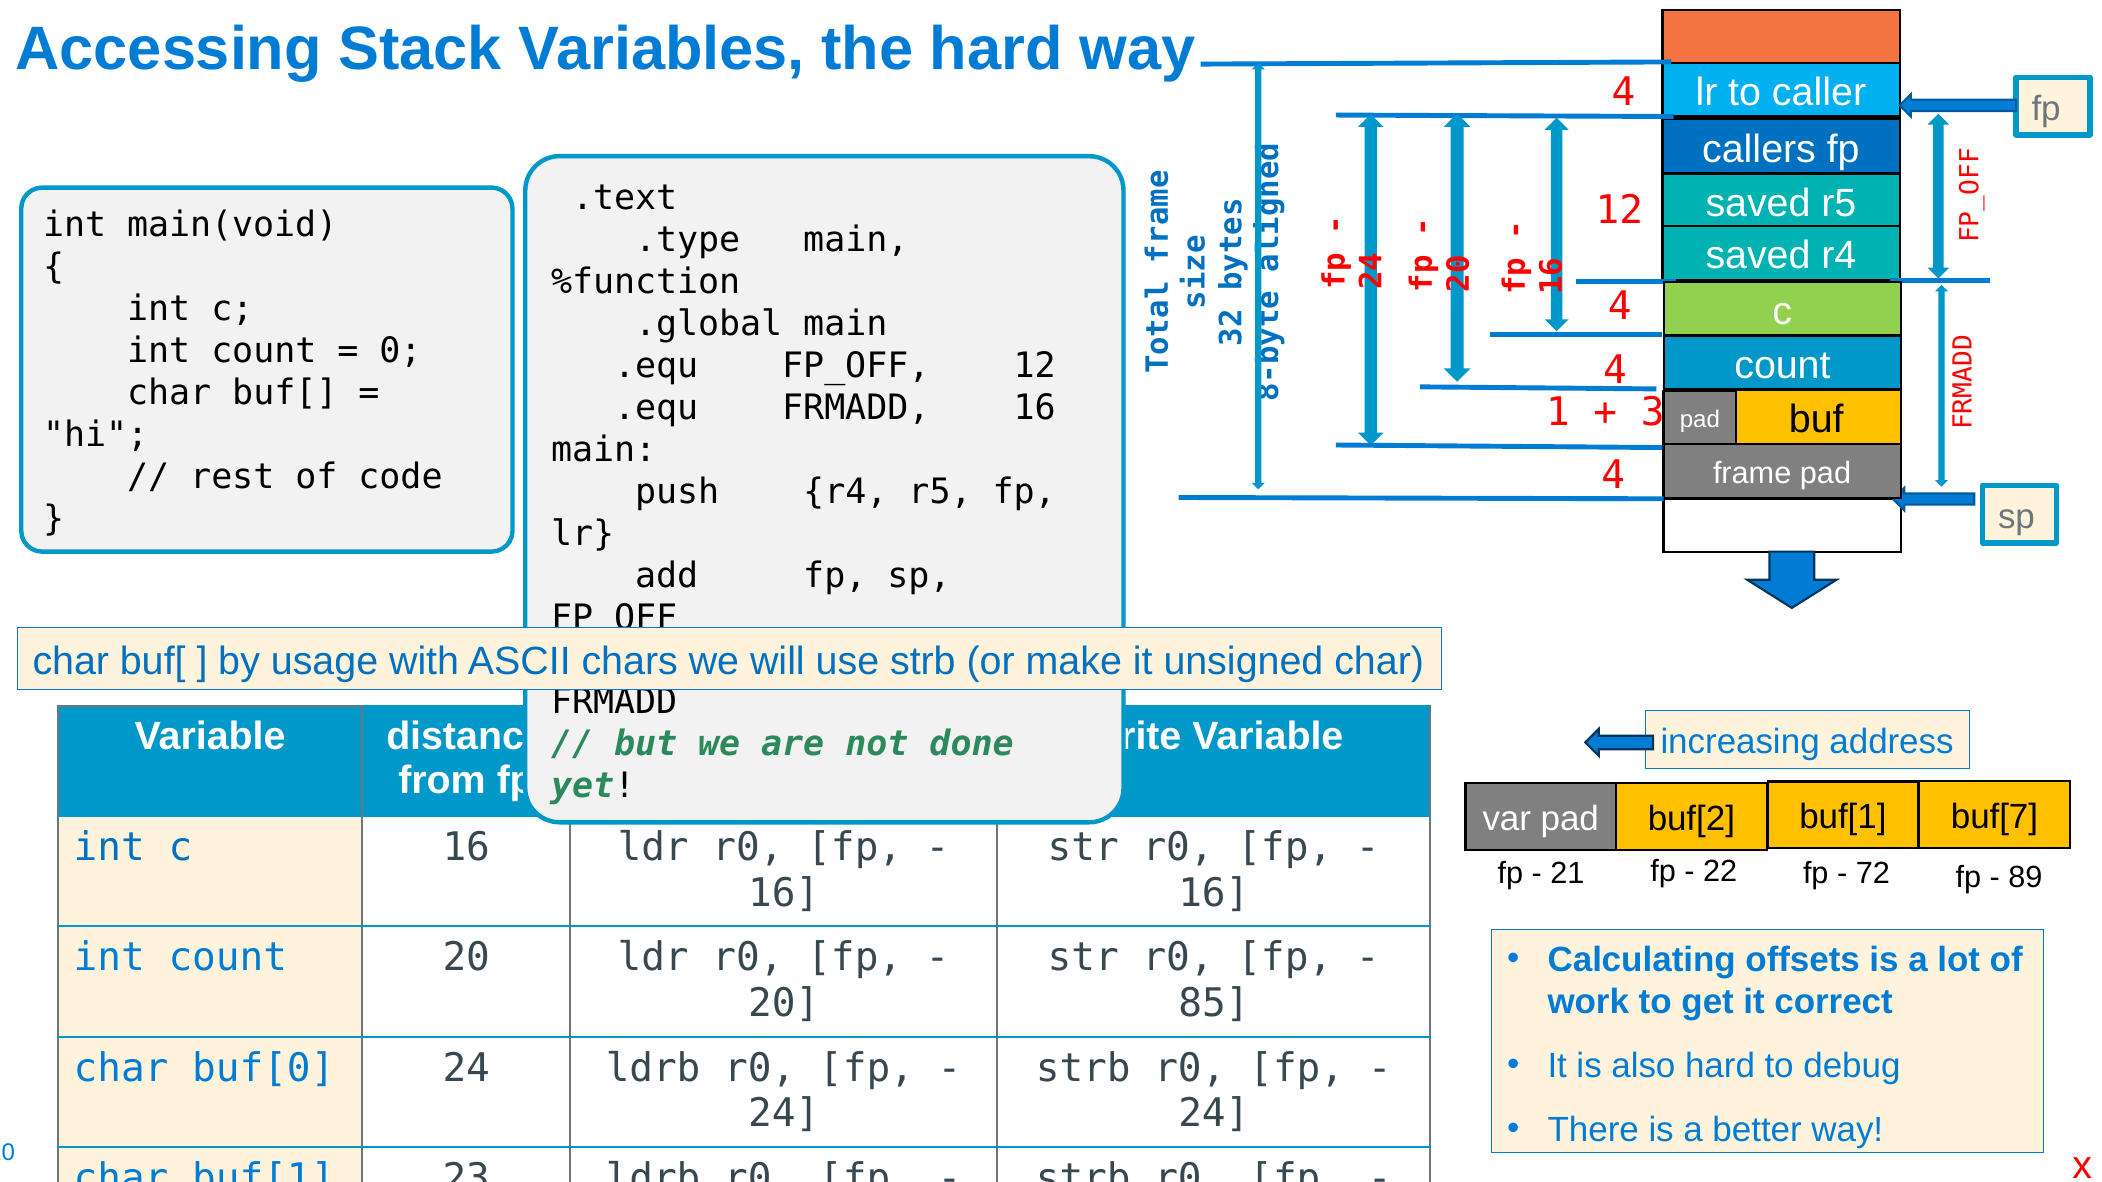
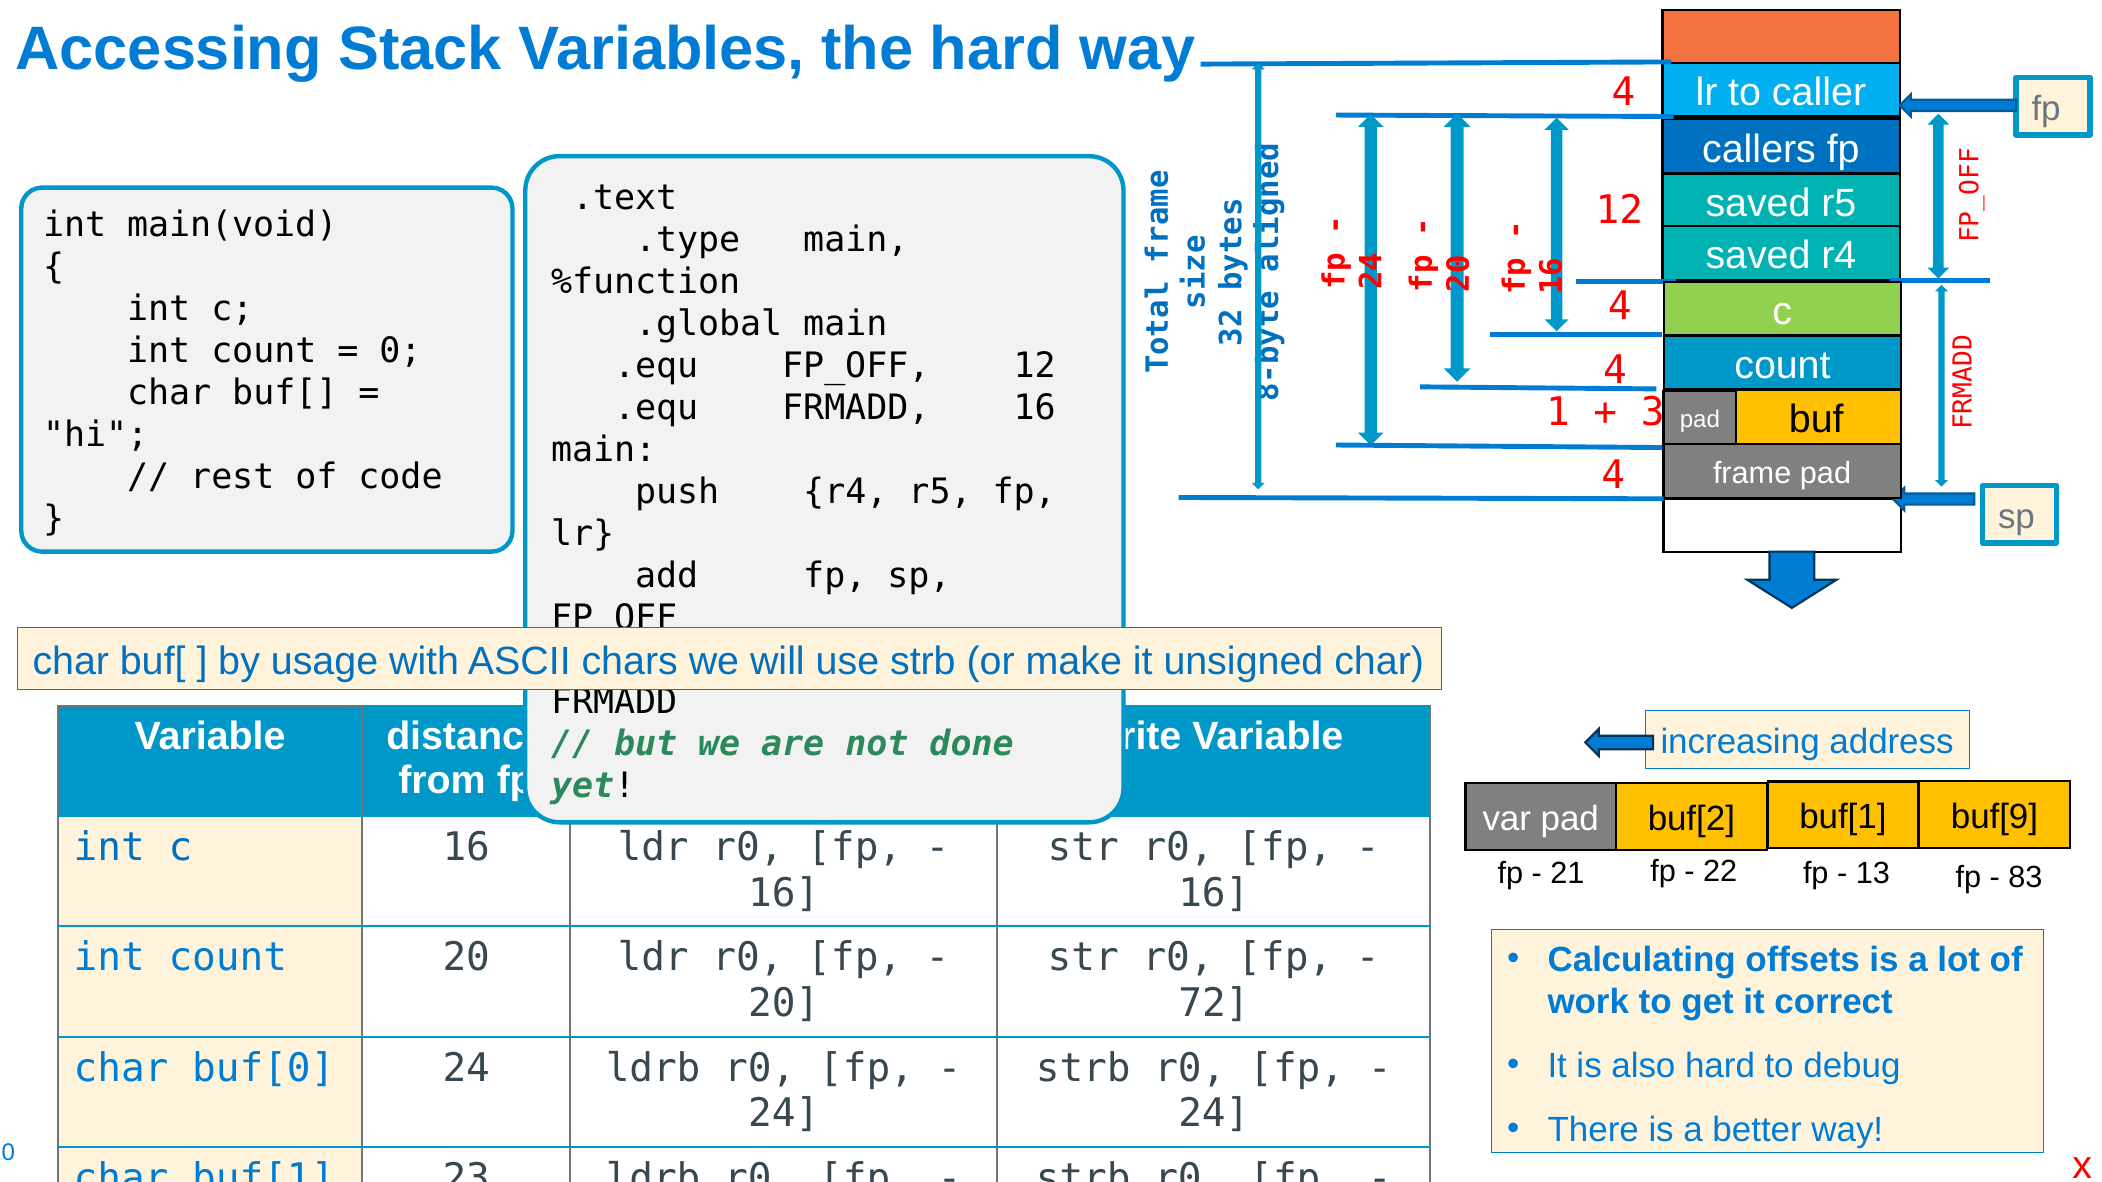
buf[7: buf[7 -> buf[9 (1994, 817)
72: 72 -> 13 (1873, 874)
89: 89 -> 83 (2025, 877)
85: 85 -> 72 (1214, 1004)
